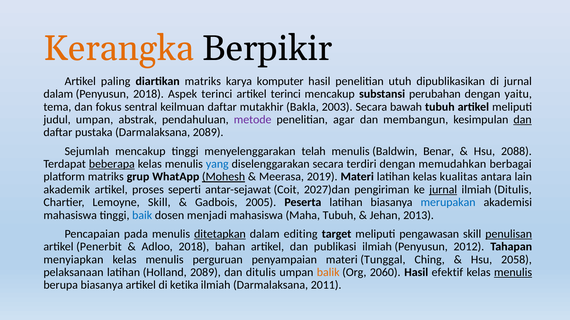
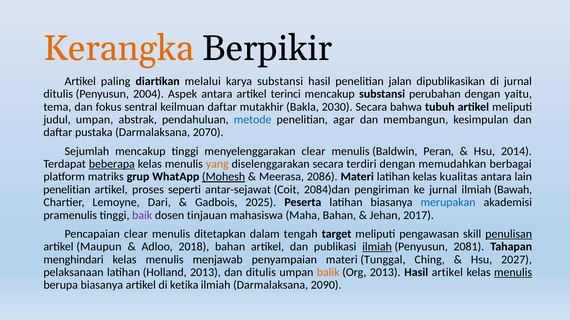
diartikan matriks: matriks -> melalui (203, 81)
karya komputer: komputer -> substansi (280, 81)
utuh: utuh -> jalan (400, 81)
dalam: dalam -> ditulis (58, 94)
Penyusun 2018: 2018 -> 2004 (148, 94)
Aspek terinci: terinci -> antara (217, 94)
2003: 2003 -> 2030 (337, 107)
bawah: bawah -> bahwa (406, 107)
metode colour: purple -> blue (253, 120)
dan underline: present -> none (523, 120)
Darmalaksana 2089: 2089 -> 2070 (208, 133)
menyelenggarakan telah: telah -> clear (313, 151)
Benar: Benar -> Peran (439, 151)
2088: 2088 -> 2014 (516, 151)
yang colour: blue -> orange (217, 164)
2019: 2019 -> 2086 (322, 177)
akademik: akademik -> penelitian (67, 190)
2027)dan: 2027)dan -> 2084)dan (327, 190)
jurnal underline: present -> none (443, 190)
ilmiah Ditulis: Ditulis -> Bawah (513, 190)
Lemoyne Skill: Skill -> Dari (159, 203)
2005: 2005 -> 2025 (261, 203)
mahasiswa: mahasiswa -> pramenulis (70, 216)
baik colour: blue -> purple (142, 216)
menjadi: menjadi -> tinjauan (207, 216)
Maha Tubuh: Tubuh -> Bahan (339, 216)
2013: 2013 -> 2017 (419, 216)
Pencapaian pada: pada -> clear (136, 234)
ditetapkan underline: present -> none (220, 234)
editing: editing -> tengah (301, 234)
Penerbit: Penerbit -> Maupun (99, 247)
ilmiah underline: none -> present (377, 247)
2012: 2012 -> 2081 (469, 247)
menyiapkan: menyiapkan -> menghindari (74, 260)
perguruan: perguruan -> menjawab (218, 260)
2058: 2058 -> 2027 (516, 260)
Holland 2089: 2089 -> 2013 (205, 273)
Org 2060: 2060 -> 2013 (385, 273)
Hasil efektif: efektif -> artikel (447, 273)
2011: 2011 -> 2090 (326, 286)
